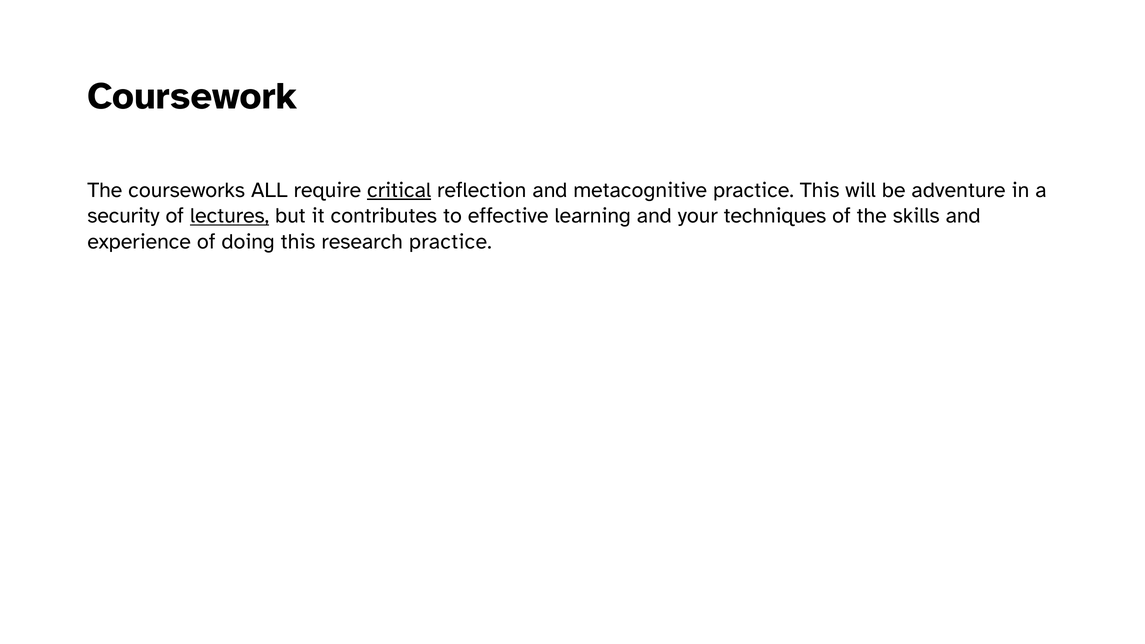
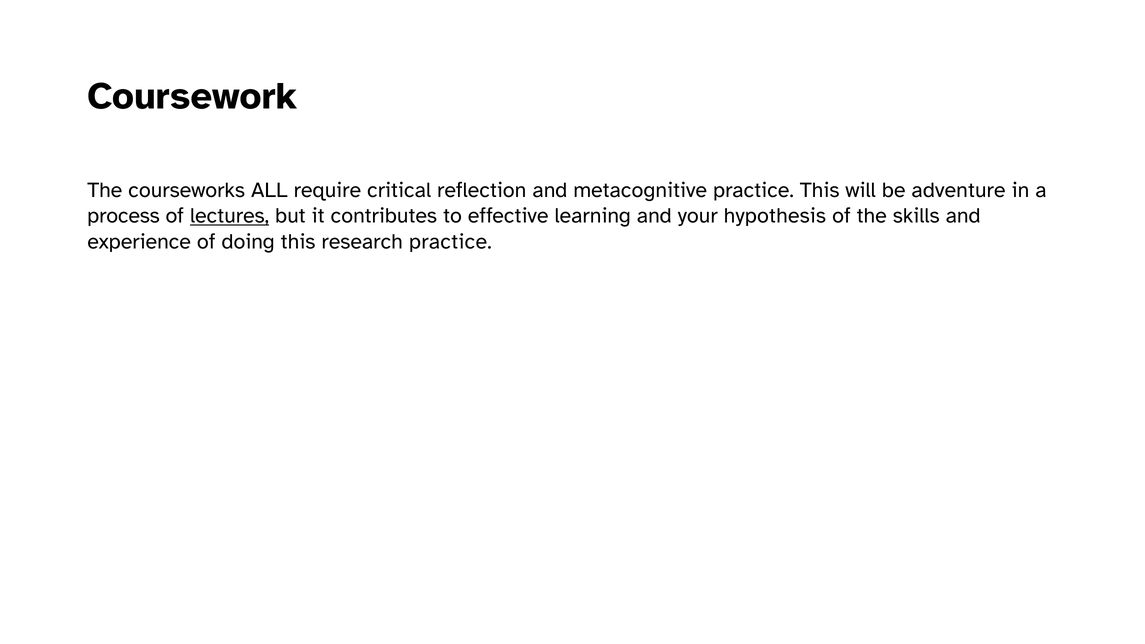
critical underline: present -> none (399, 190)
security: security -> process (124, 216)
techniques: techniques -> hypothesis (775, 216)
